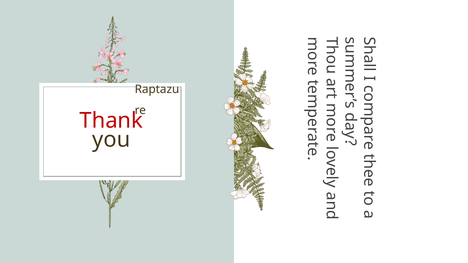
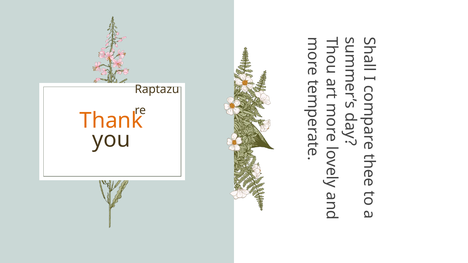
Thank colour: red -> orange (111, 121)
